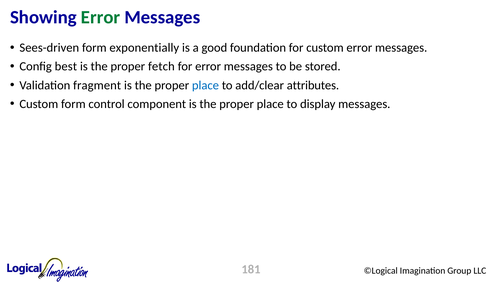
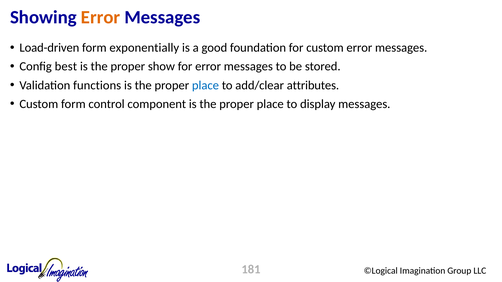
Error colour: green -> orange (101, 17)
Sees-driven: Sees-driven -> Load-driven (49, 48)
fetch: fetch -> show (161, 67)
fragment: fragment -> functions (97, 85)
